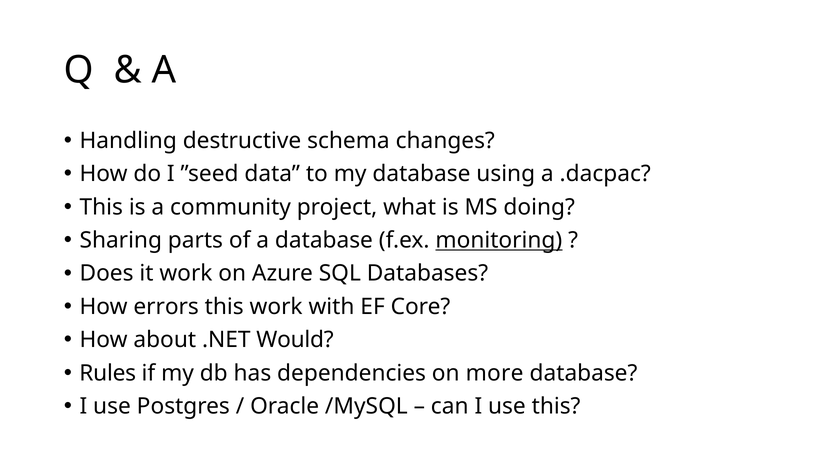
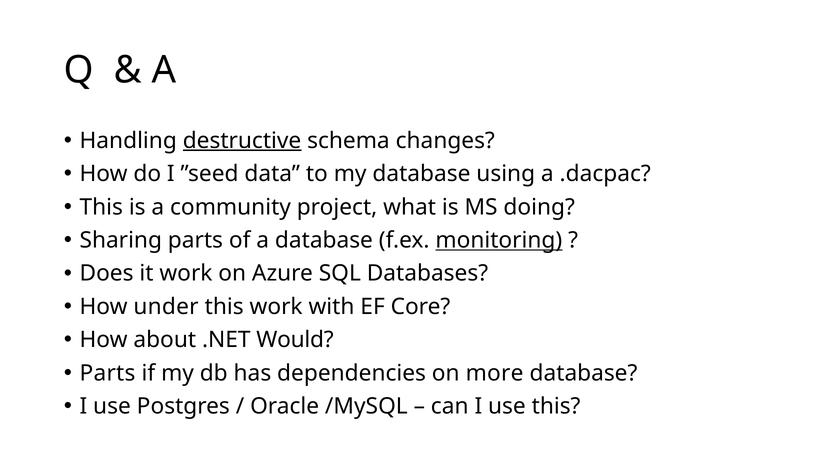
destructive underline: none -> present (242, 141)
errors: errors -> under (166, 307)
Rules: Rules -> Parts (108, 373)
